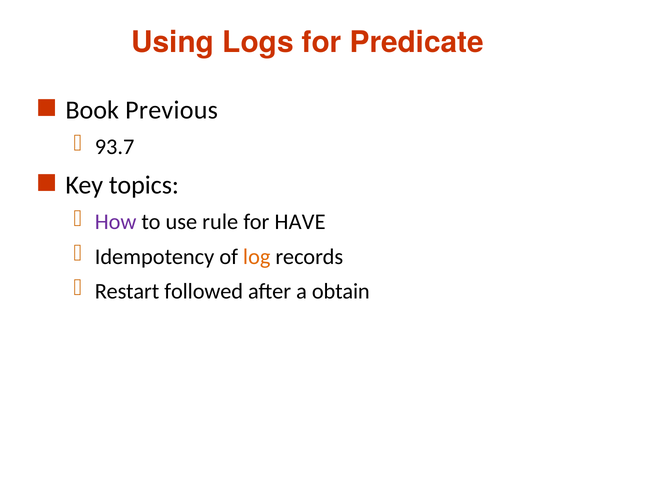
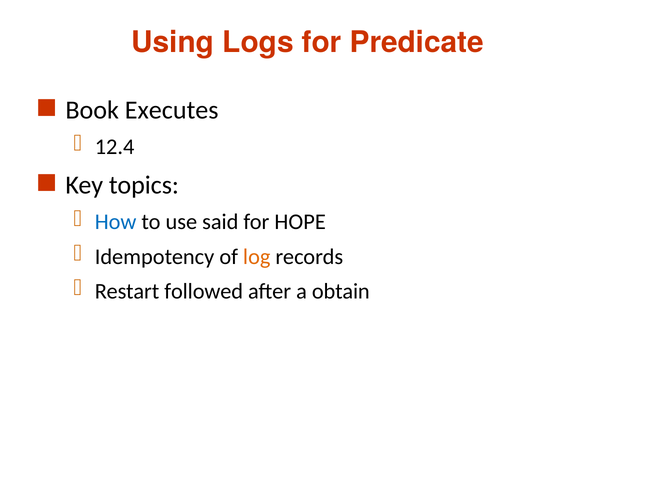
Previous: Previous -> Executes (172, 110)
93.7: 93.7 -> 12.4 (115, 147)
How colour: purple -> blue (116, 222)
rule: rule -> said (220, 222)
HAVE: HAVE -> HOPE (300, 222)
